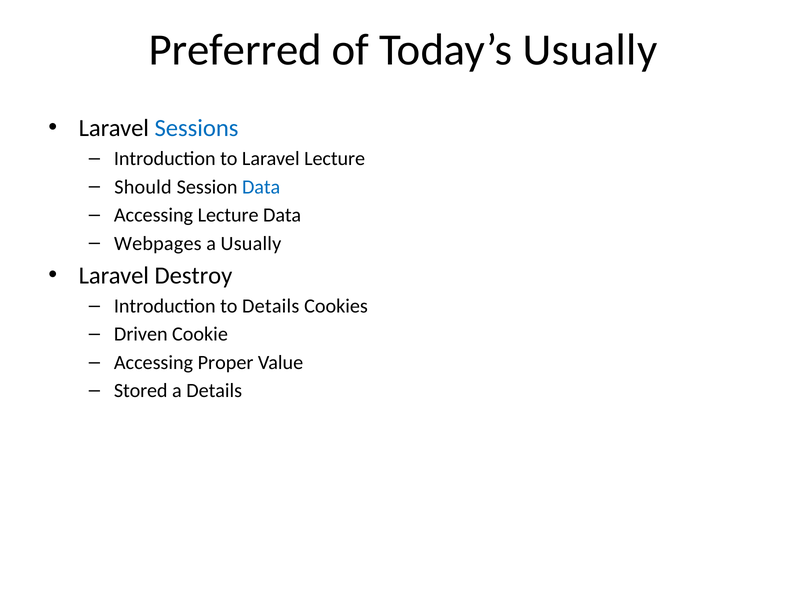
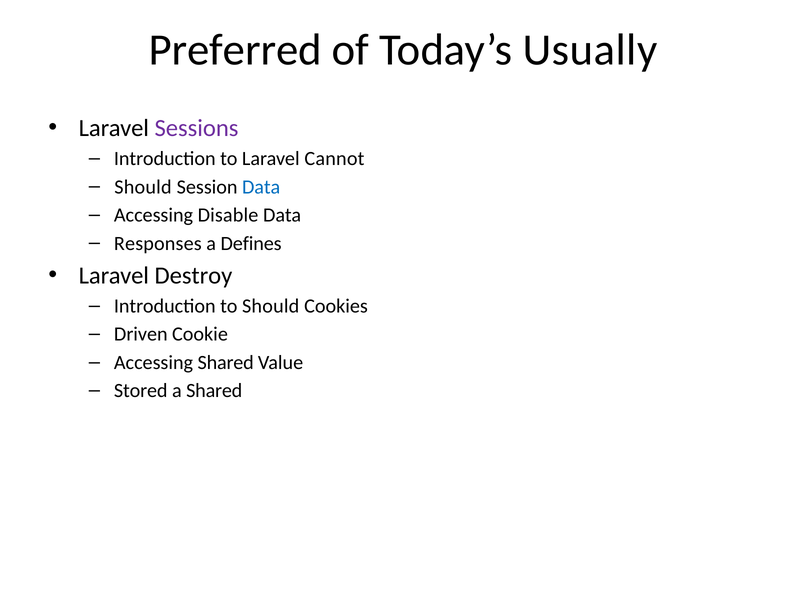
Sessions colour: blue -> purple (197, 128)
Laravel Lecture: Lecture -> Cannot (334, 159)
Accessing Lecture: Lecture -> Disable (228, 215)
Webpages: Webpages -> Responses (158, 243)
a Usually: Usually -> Defines (251, 243)
to Details: Details -> Should (271, 306)
Accessing Proper: Proper -> Shared (226, 363)
a Details: Details -> Shared (214, 391)
